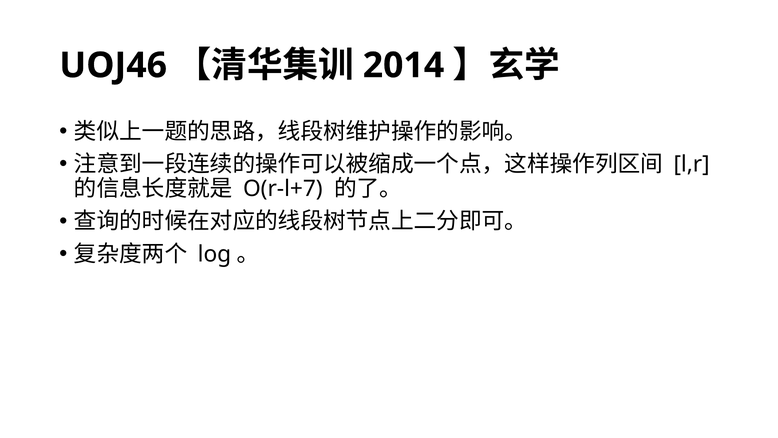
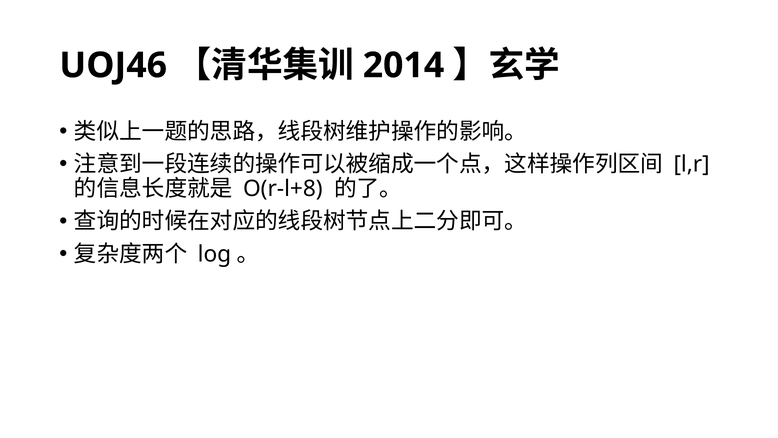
O(r-l+7: O(r-l+7 -> O(r-l+8 (283, 189)
